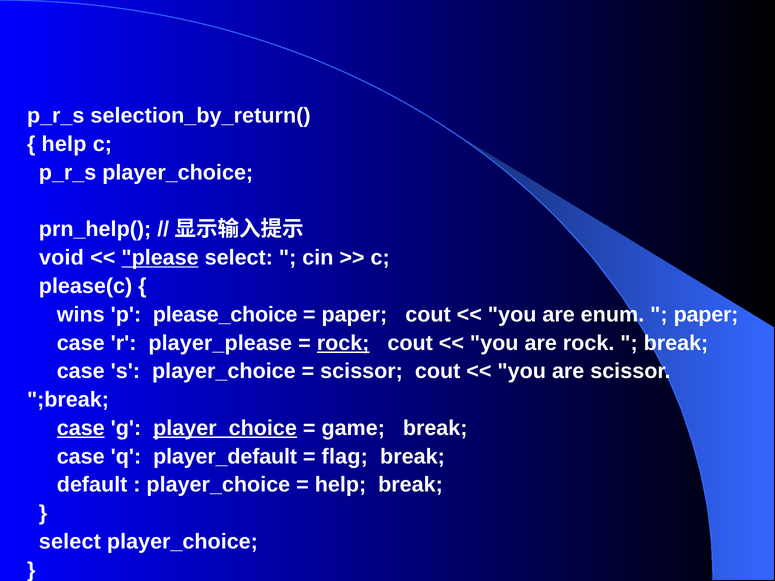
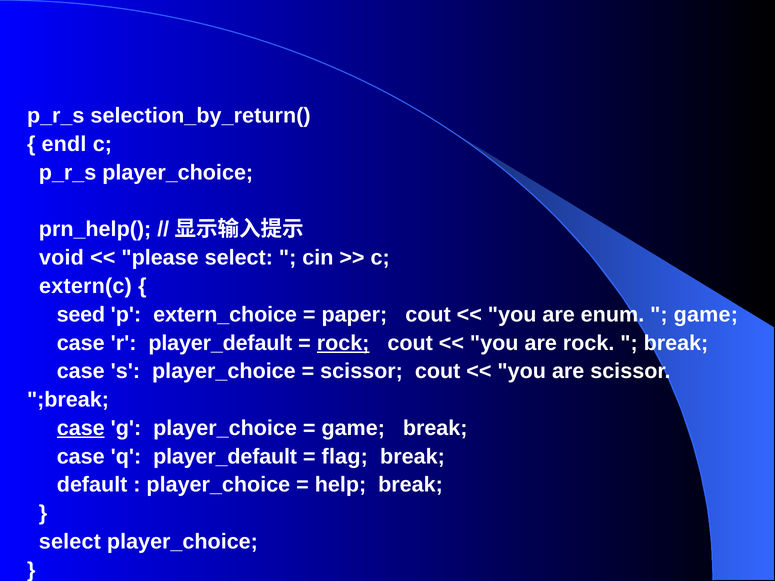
help: help -> endl (64, 144)
please underline: present -> none (160, 258)
please(c: please(c -> extern(c (85, 286)
wins: wins -> seed (81, 315)
please_choice: please_choice -> extern_choice (225, 315)
paper: paper -> game (706, 315)
r player_please: player_please -> player_default (220, 343)
player_choice underline: present -> none (225, 428)
